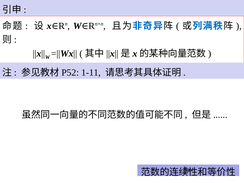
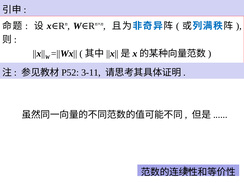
1-11: 1-11 -> 3-11 (91, 73)
